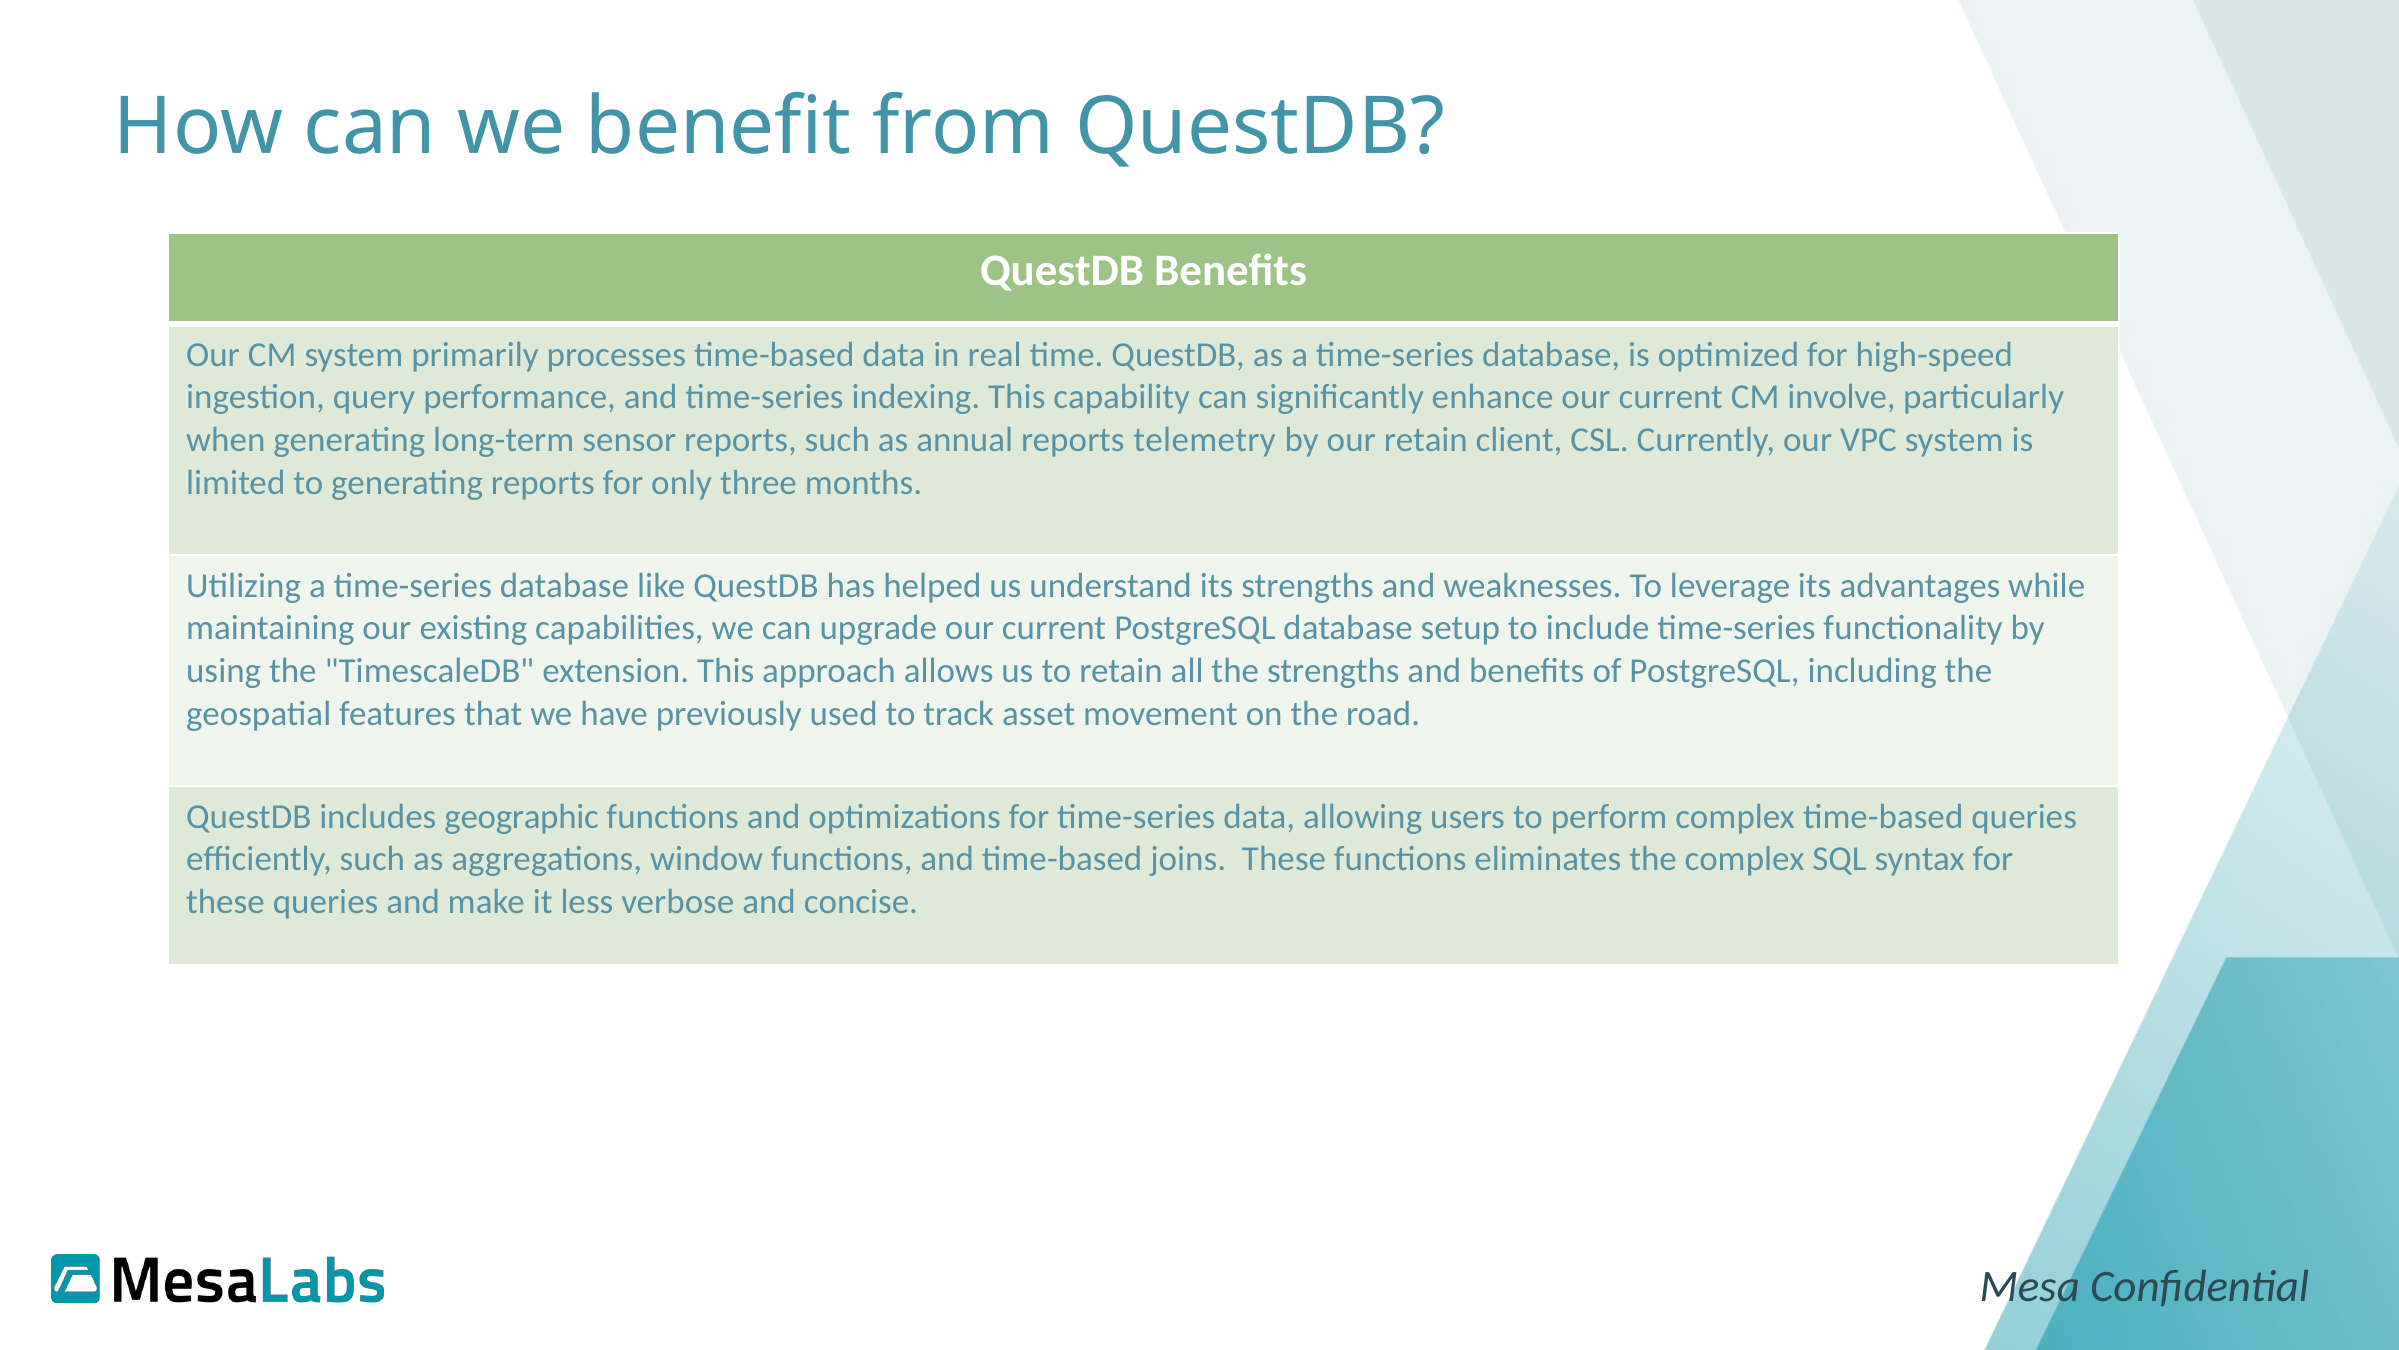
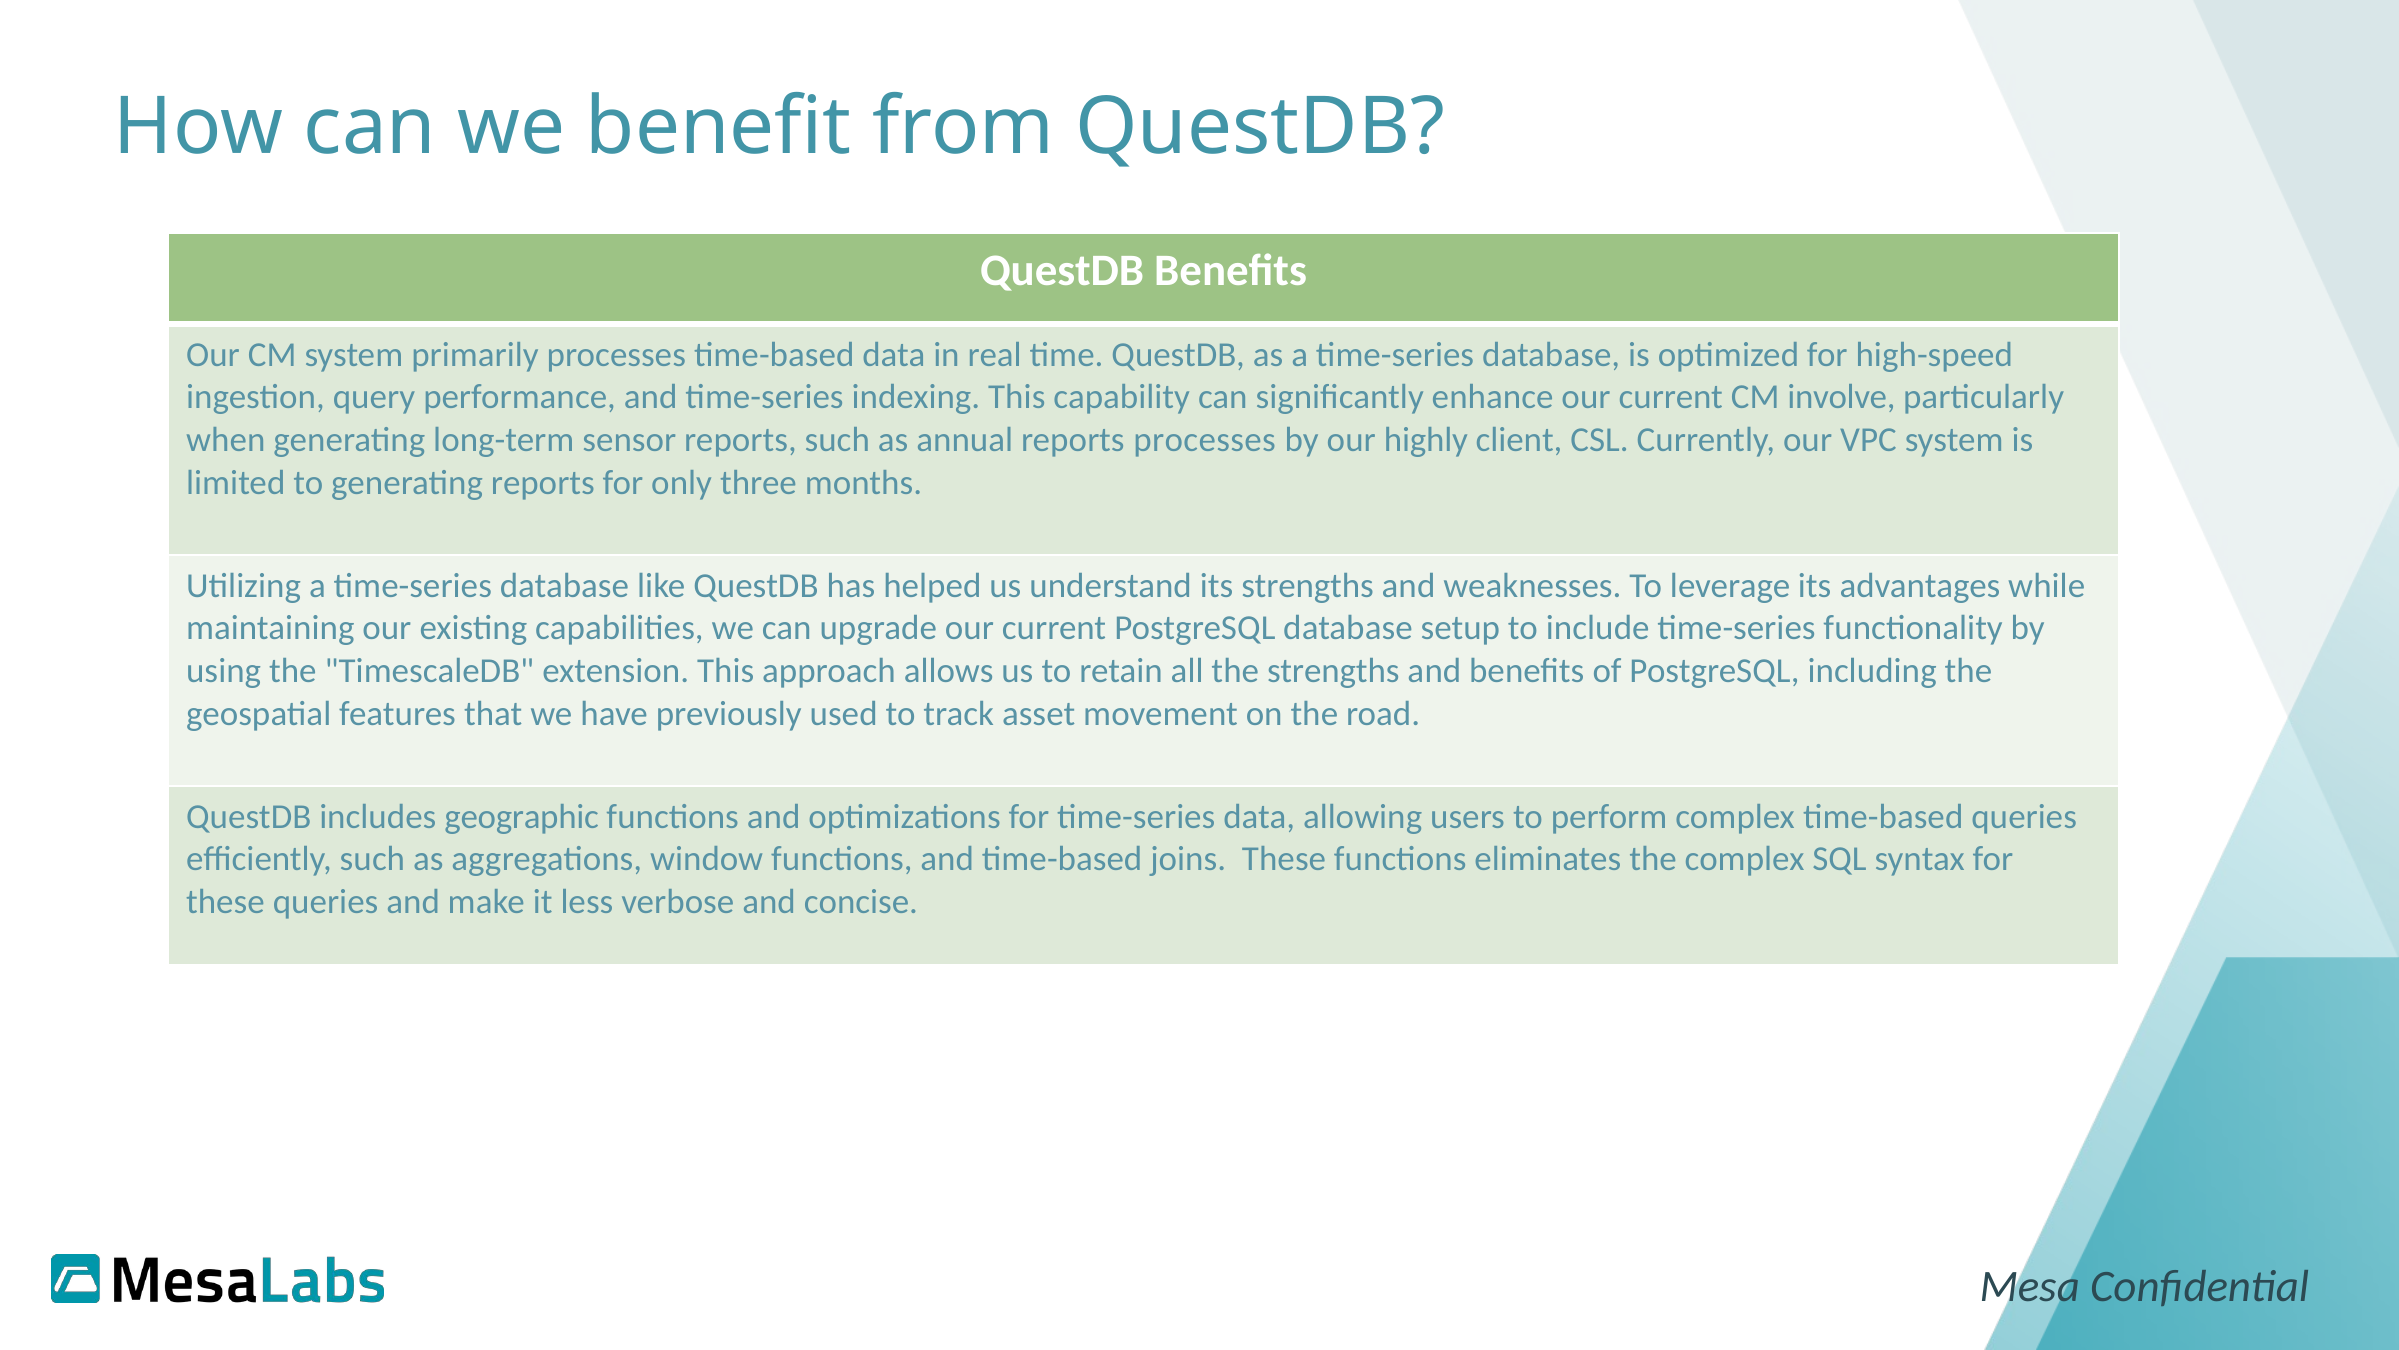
reports telemetry: telemetry -> processes (1205, 440)
our retain: retain -> highly (1426, 440)
